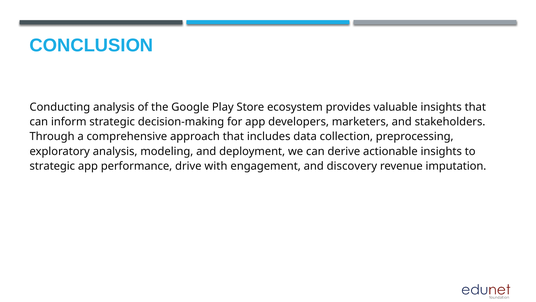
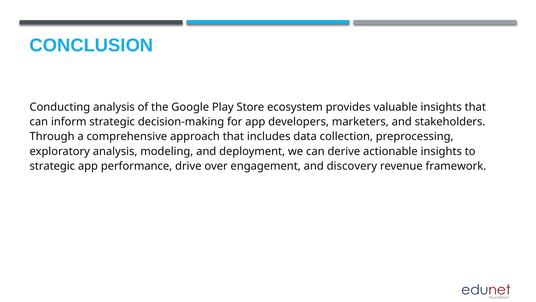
with: with -> over (216, 166)
imputation: imputation -> framework (456, 166)
